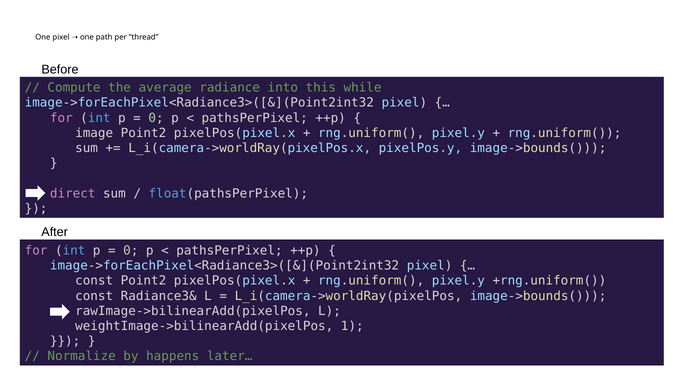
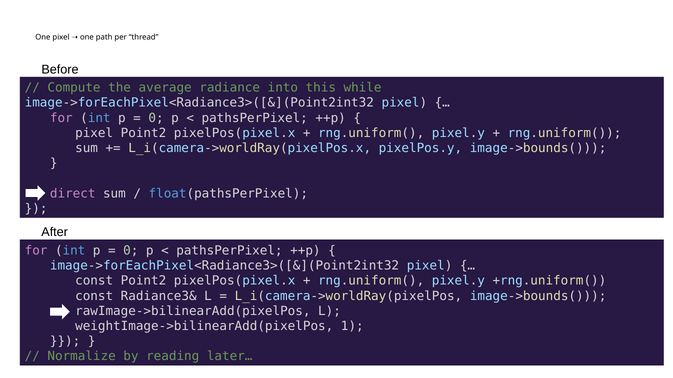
image: image -> pixel (94, 133)
happens: happens -> reading (173, 357)
